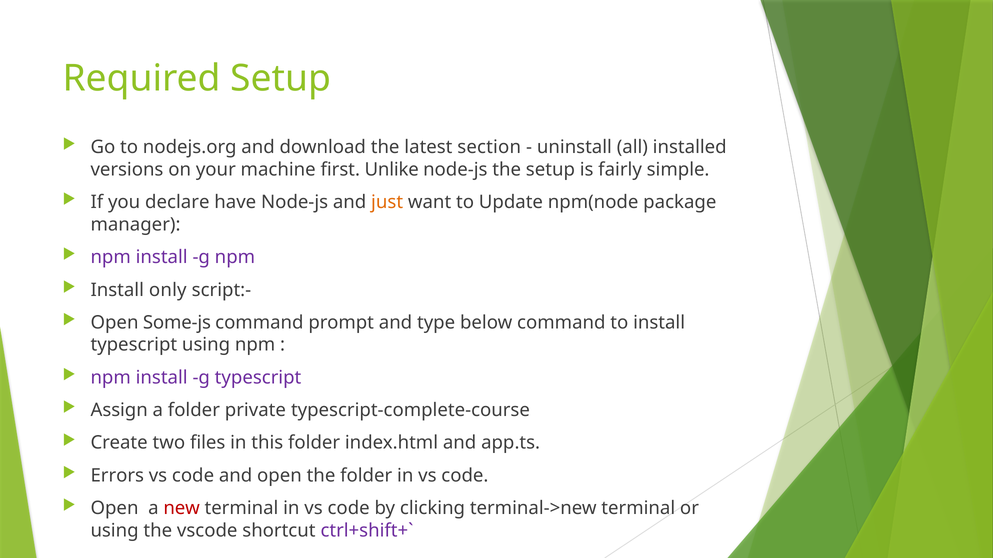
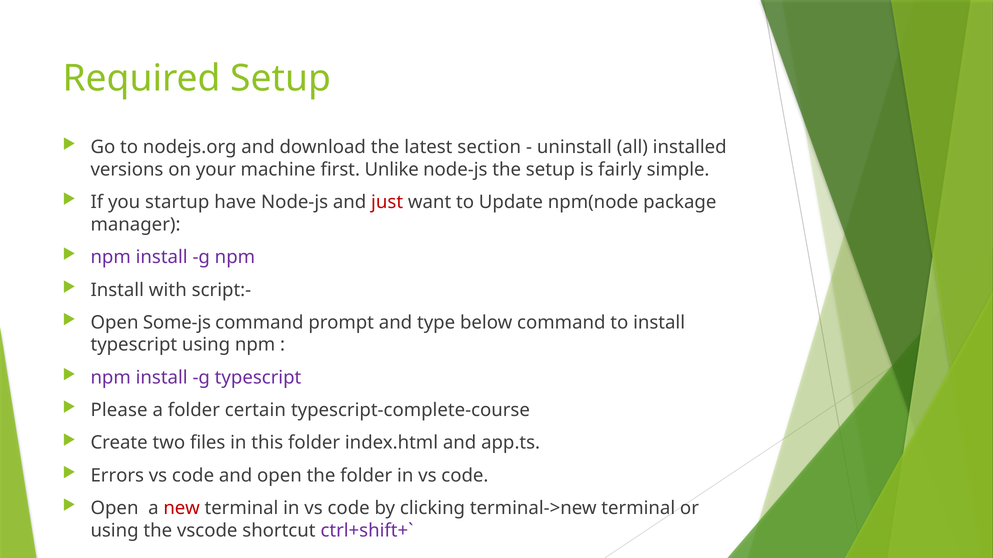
declare: declare -> startup (177, 202)
just colour: orange -> red (387, 202)
only: only -> with (168, 290)
Assign: Assign -> Please (119, 411)
private: private -> certain (255, 411)
